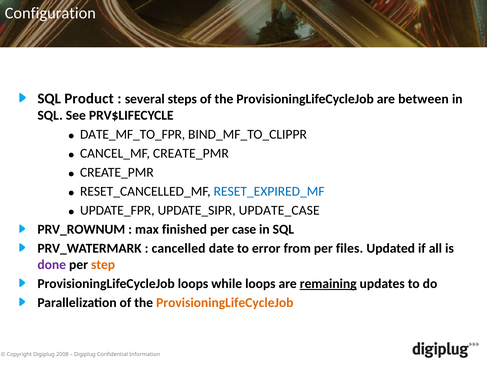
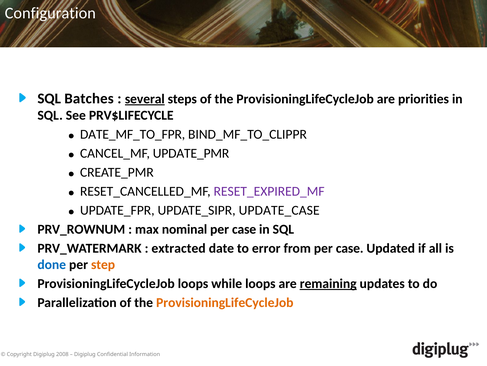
Product: Product -> Batches (89, 98)
several underline: none -> present (145, 99)
between: between -> priorities (424, 99)
CANCEL_MF CREATE_PMR: CREATE_PMR -> UPDATE_PMR (191, 153)
RESET_EXPIRED_MF colour: blue -> purple (269, 191)
finished: finished -> nominal (185, 229)
cancelled: cancelled -> extracted (179, 248)
from per files: files -> case (350, 248)
done colour: purple -> blue (52, 264)
